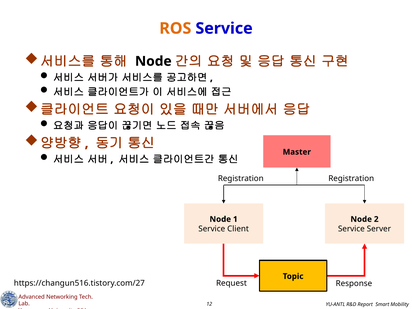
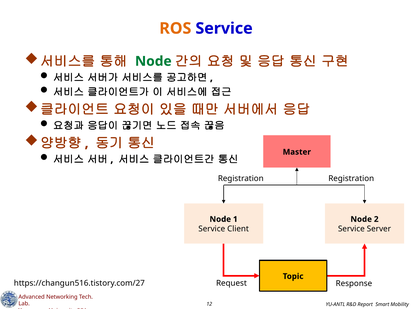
Node colour: black -> green (153, 61)
